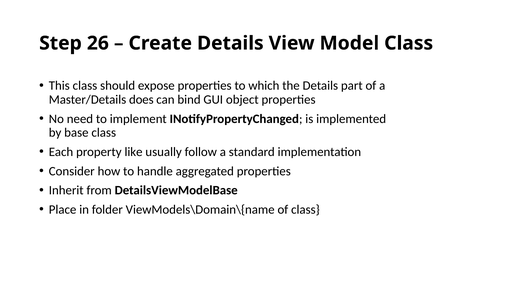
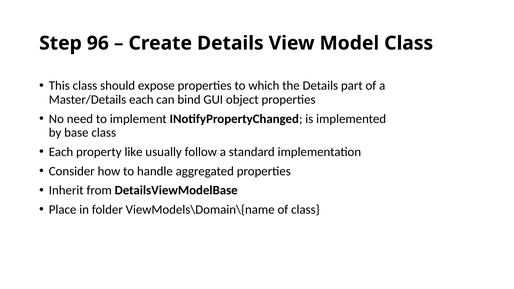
26: 26 -> 96 (98, 43)
Master/Details does: does -> each (141, 100)
